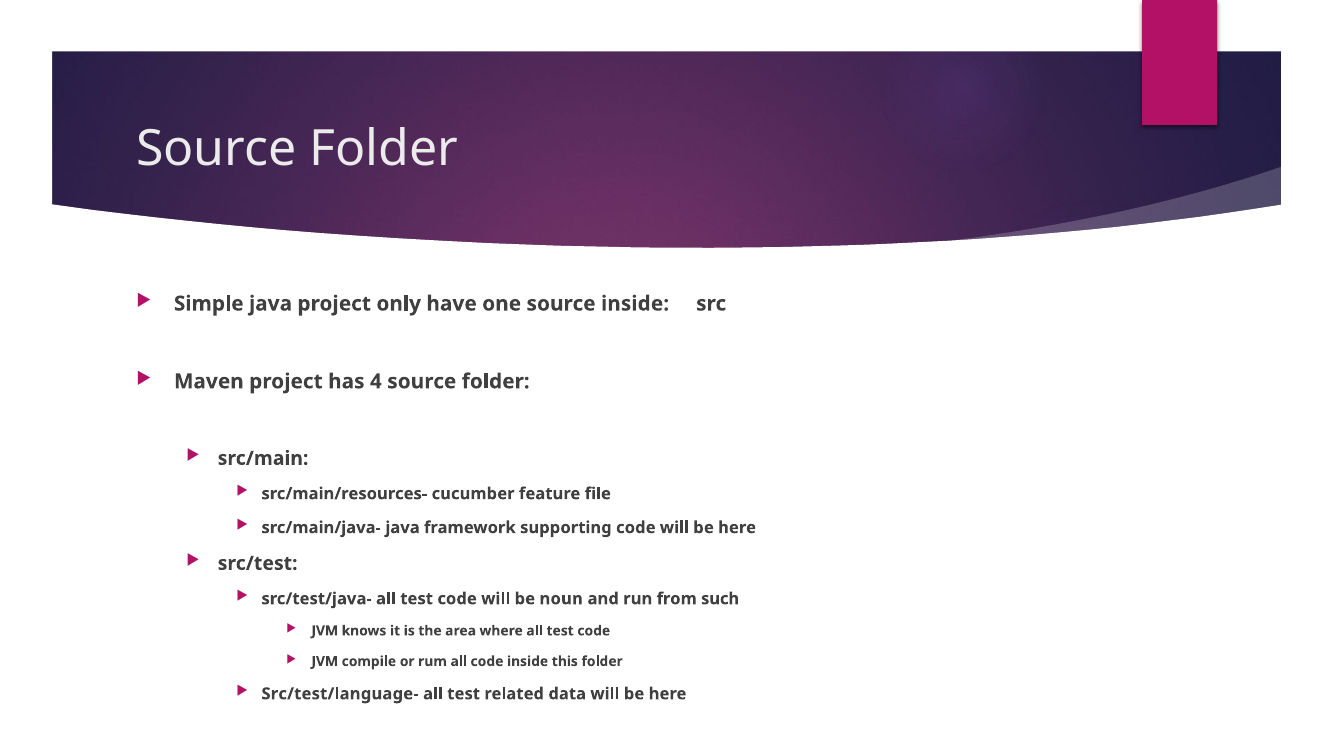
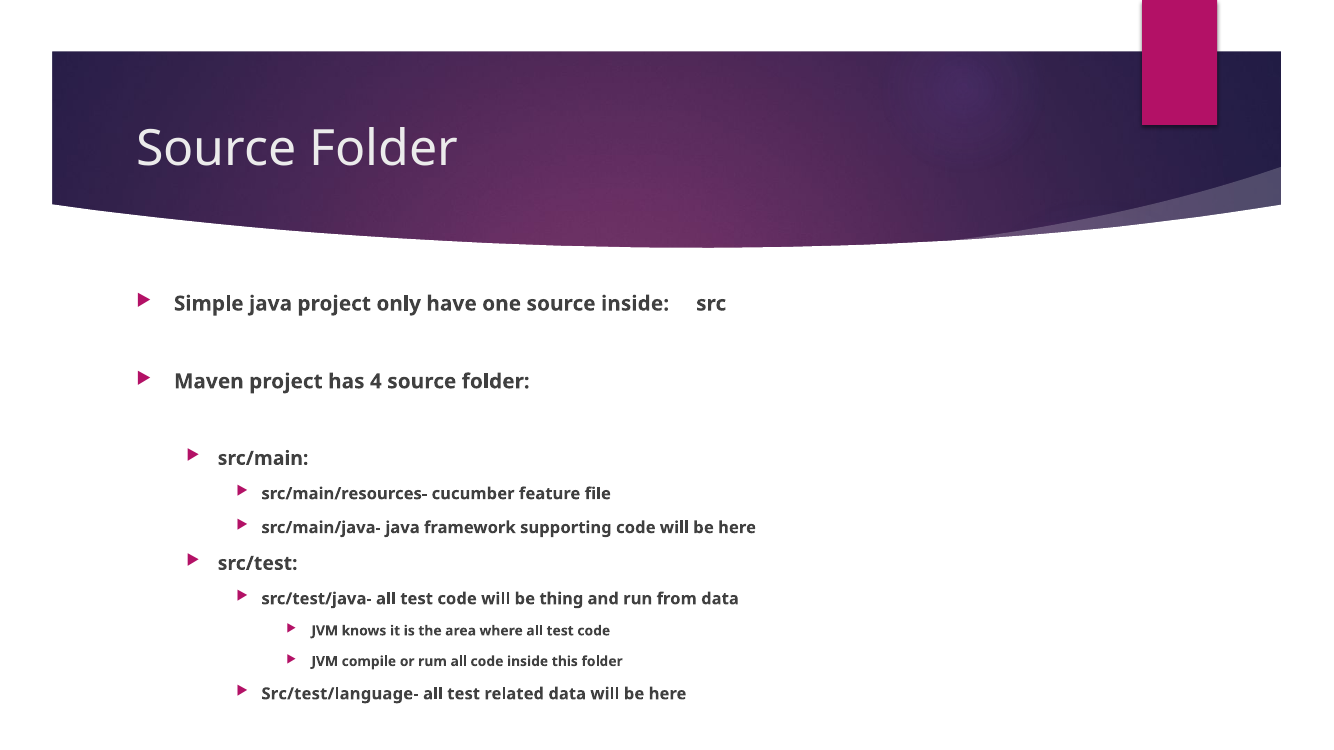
noun: noun -> thing (561, 599)
from such: such -> data (720, 599)
